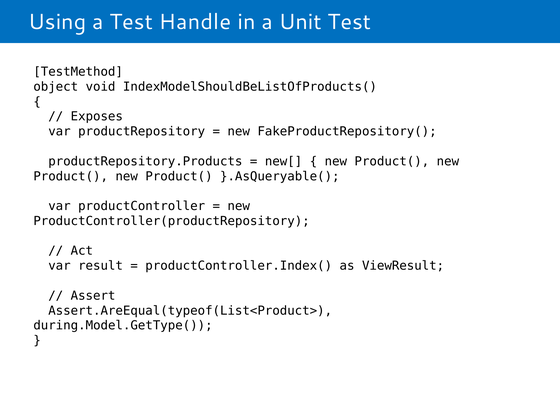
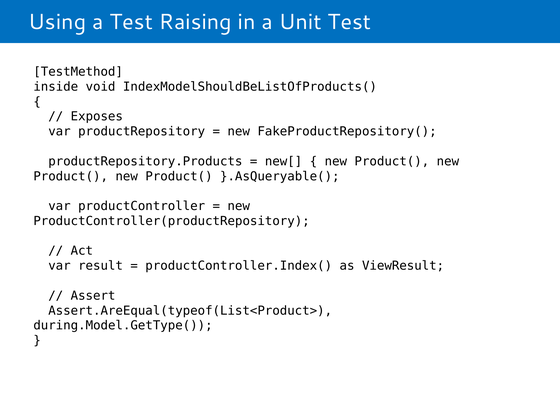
Handle: Handle -> Raising (195, 22)
object: object -> inside (56, 87)
